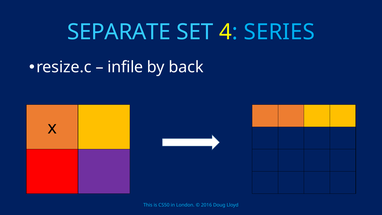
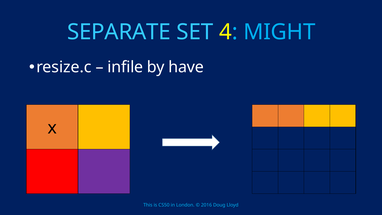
SERIES: SERIES -> MIGHT (279, 32)
back: back -> have (186, 67)
